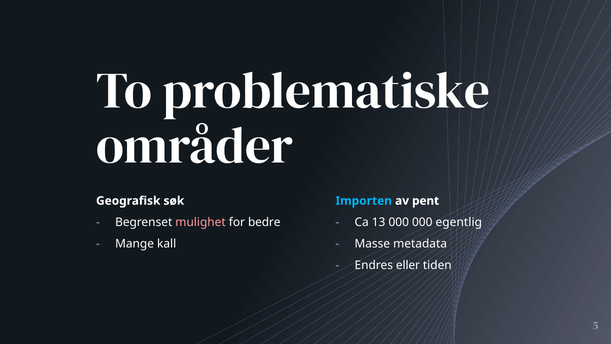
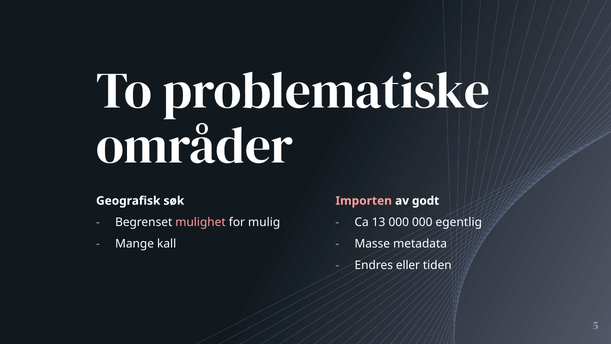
Importen colour: light blue -> pink (364, 201)
pent: pent -> godt (426, 201)
bedre: bedre -> mulig (264, 222)
